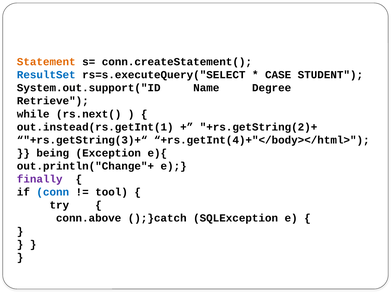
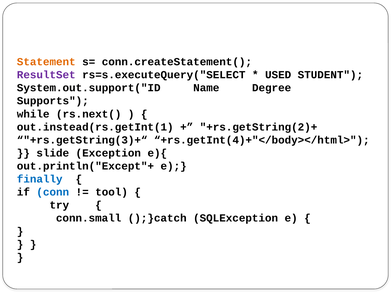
ResultSet colour: blue -> purple (46, 75)
CASE: CASE -> USED (278, 75)
Retrieve: Retrieve -> Supports (53, 101)
being: being -> slide (53, 153)
out.println("Change"+: out.println("Change"+ -> out.println("Except"+ (85, 166)
finally colour: purple -> blue (40, 179)
conn.above: conn.above -> conn.small (89, 218)
